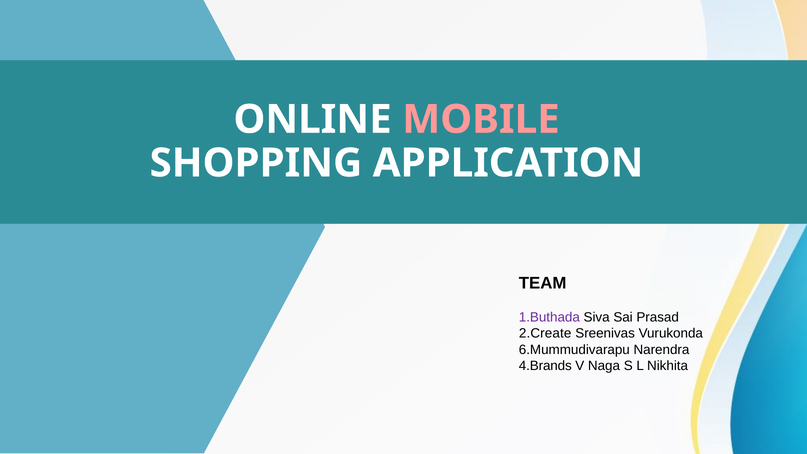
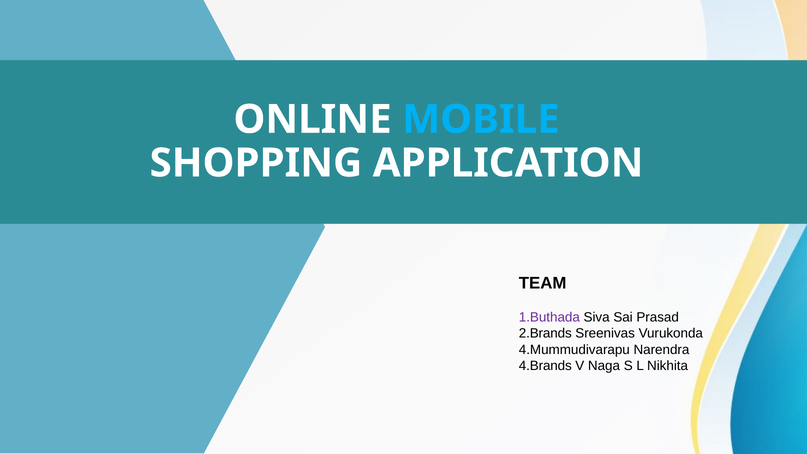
MOBILE colour: pink -> light blue (481, 120)
2.Create: 2.Create -> 2.Brands (545, 333)
6.Mummudivarapu: 6.Mummudivarapu -> 4.Mummudivarapu (574, 350)
